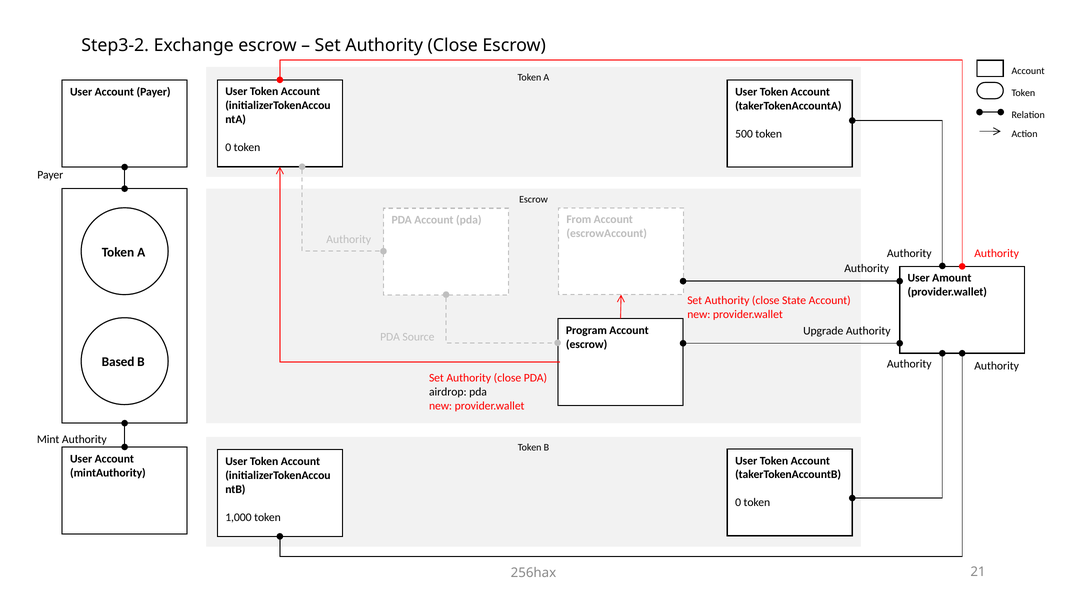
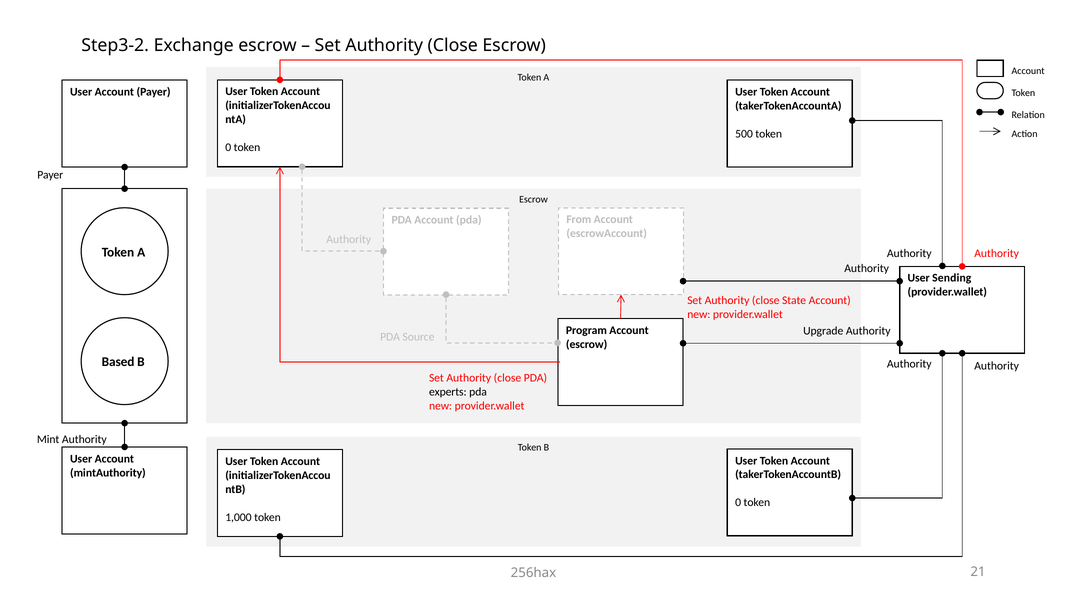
Amount: Amount -> Sending (952, 278)
airdrop: airdrop -> experts (448, 392)
